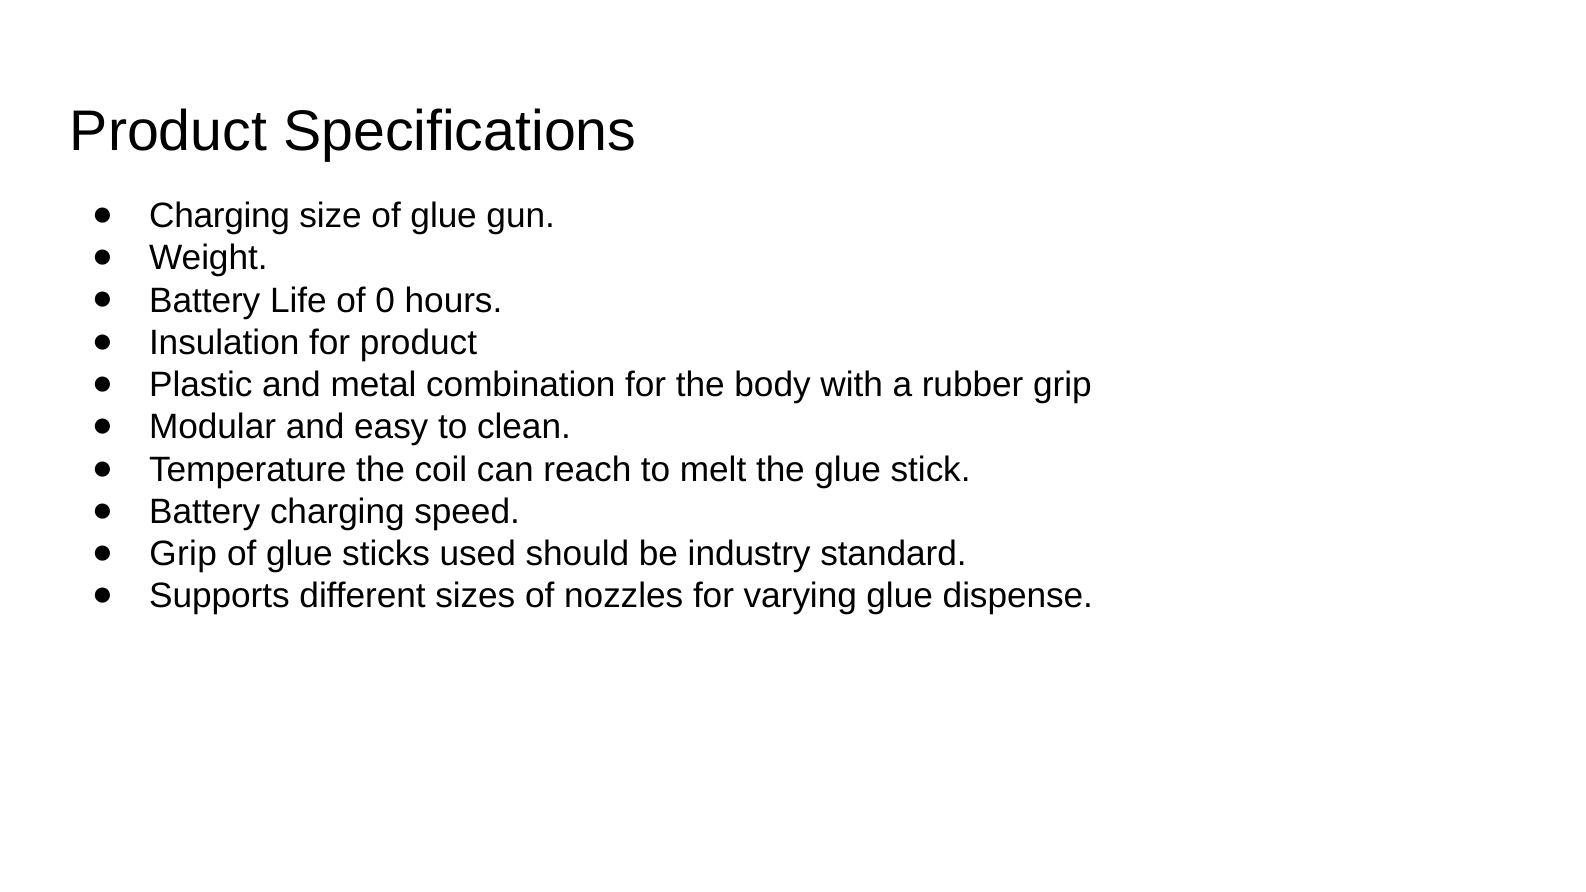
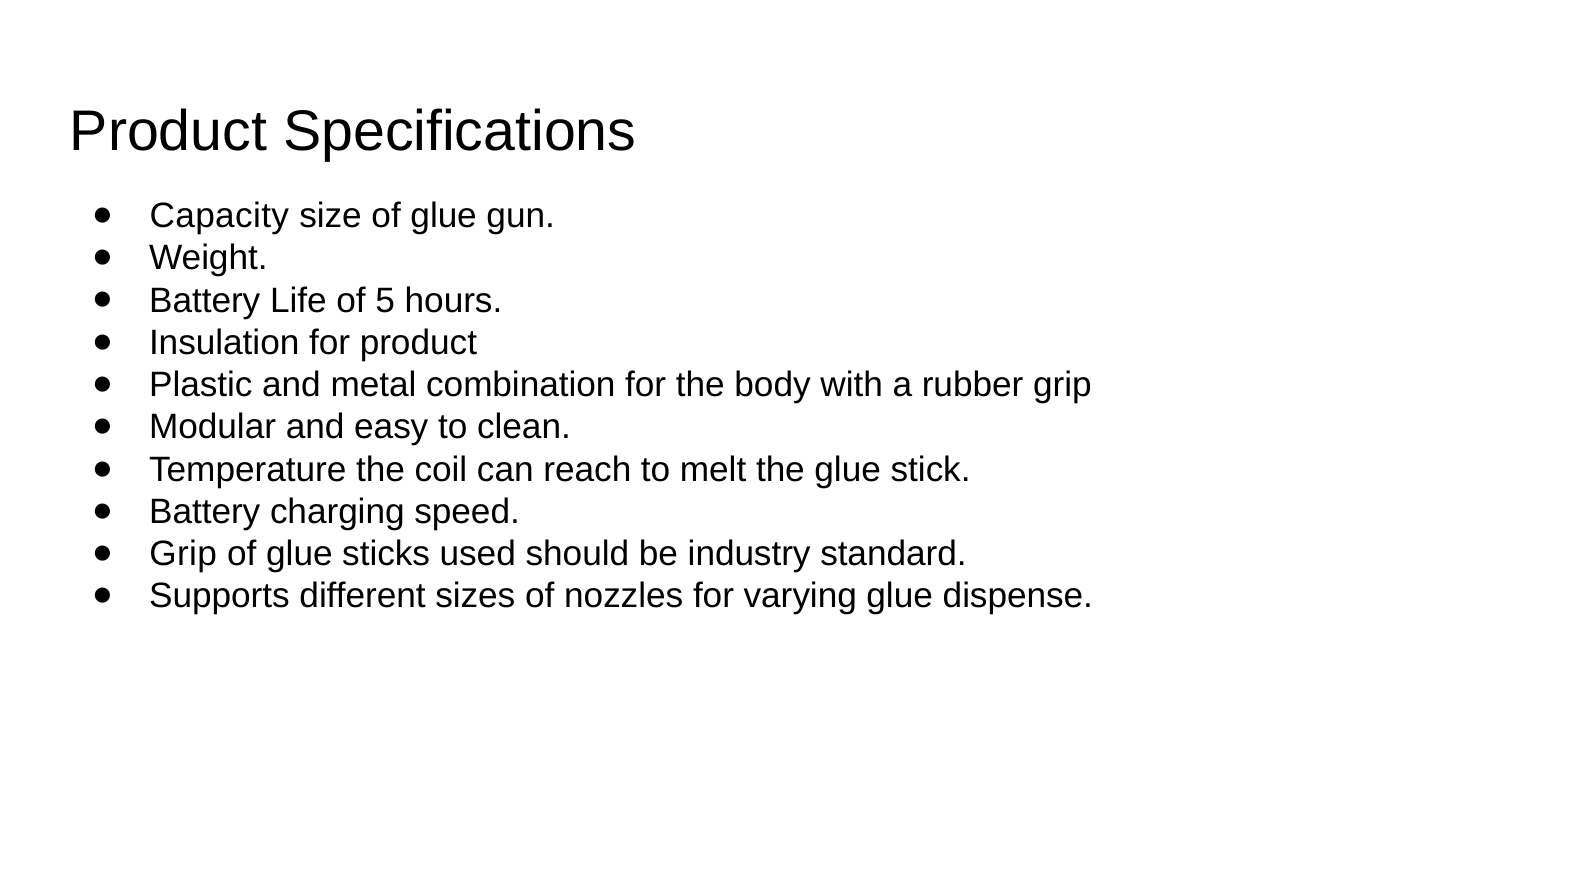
Charging: Charging -> Capacity (219, 216)
0: 0 -> 5 (385, 300)
